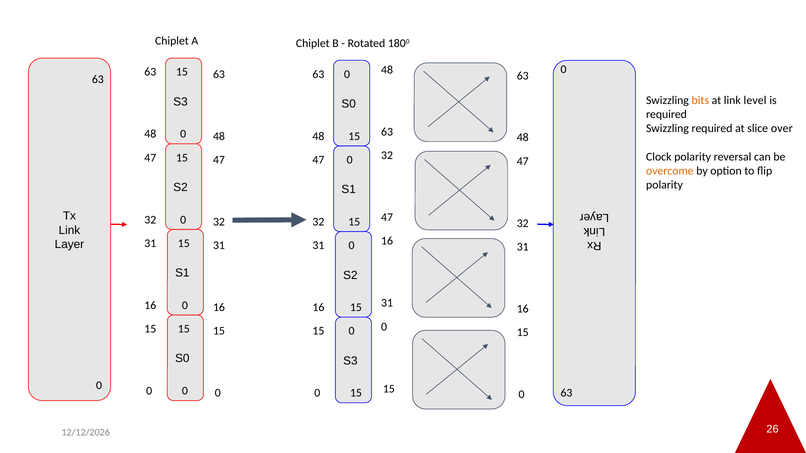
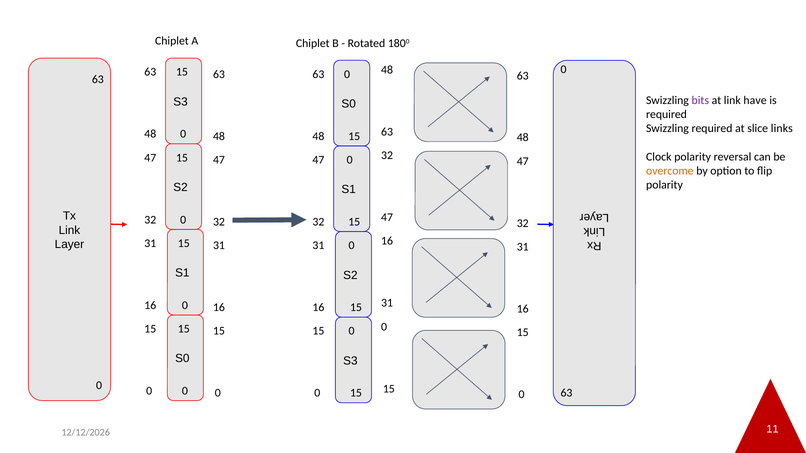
bits colour: orange -> purple (700, 100)
level: level -> have (755, 100)
over: over -> links (782, 129)
26: 26 -> 11 (773, 430)
